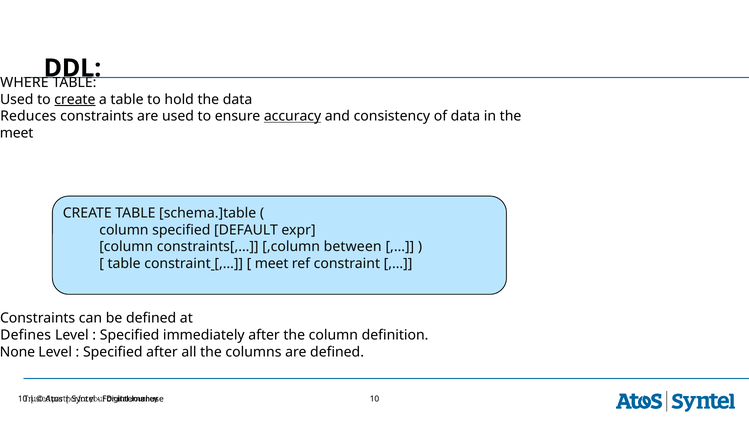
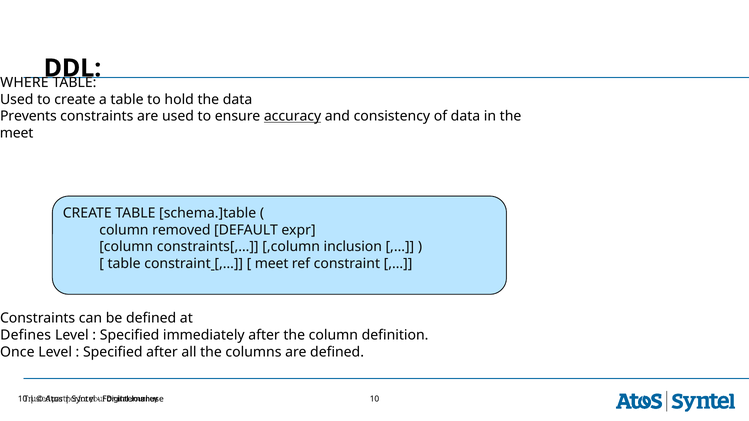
create underline: present -> none (75, 99)
Reduces: Reduces -> Prevents (28, 116)
column specified: specified -> removed (181, 230)
between: between -> inclusion (353, 247)
None: None -> Once (17, 352)
